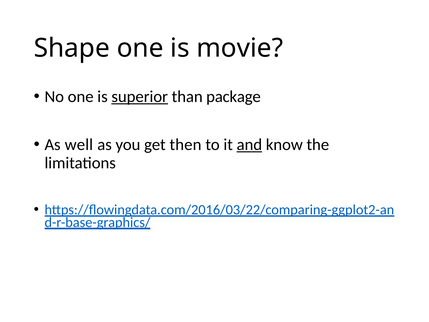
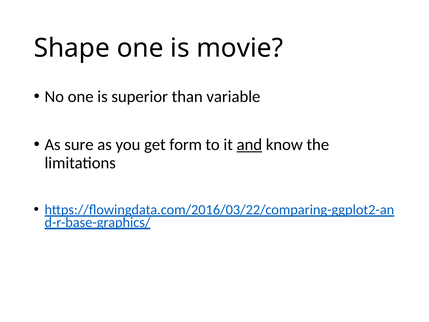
superior underline: present -> none (140, 97)
package: package -> variable (233, 97)
well: well -> sure (79, 145)
then: then -> form (186, 145)
